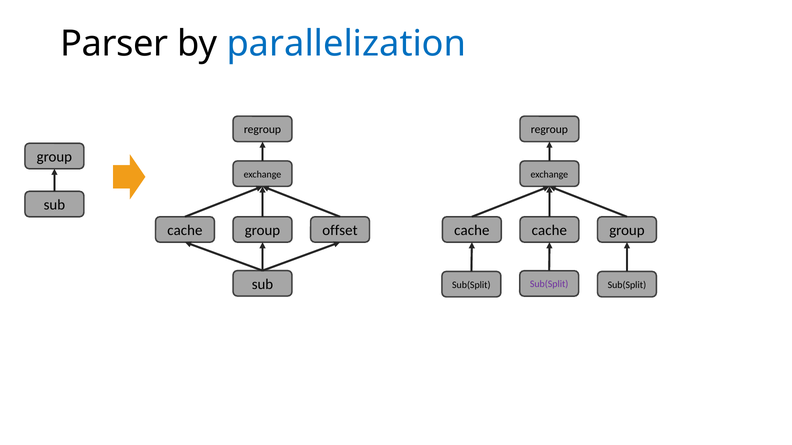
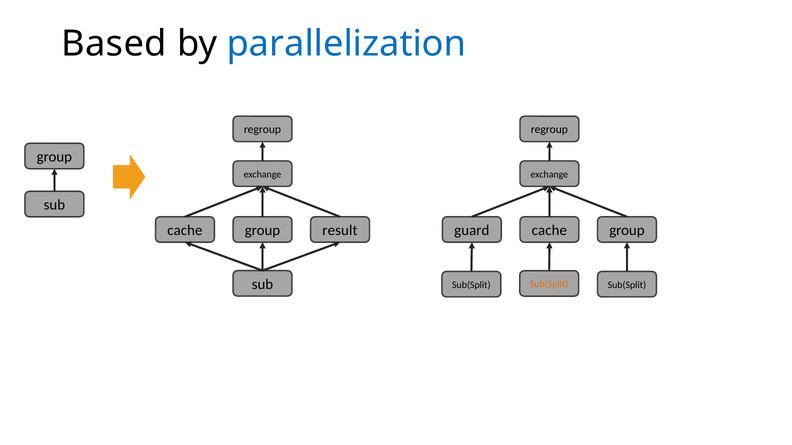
Parser: Parser -> Based (114, 44)
offset: offset -> result (340, 231)
cache: cache -> guard (472, 231)
Sub(Split colour: purple -> orange (549, 284)
